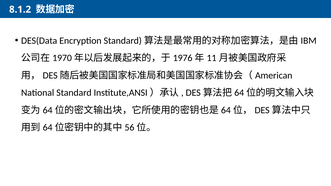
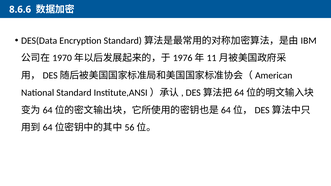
8.1.2: 8.1.2 -> 8.6.6 (20, 9)
